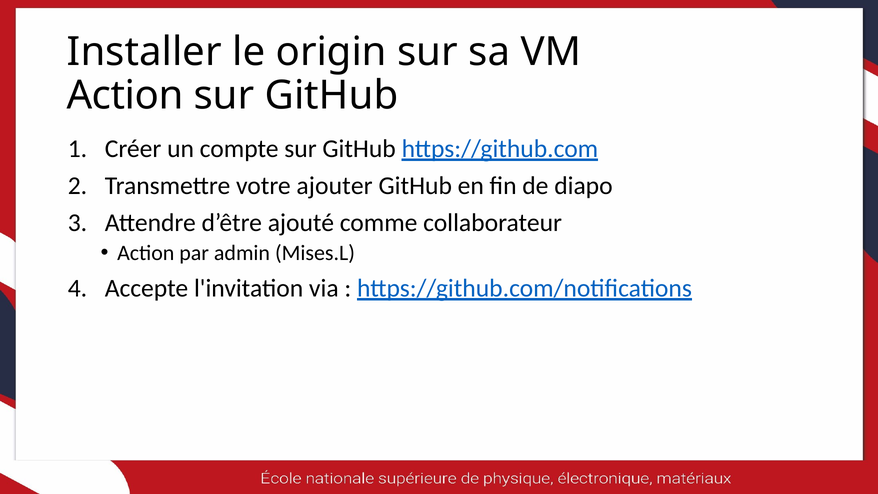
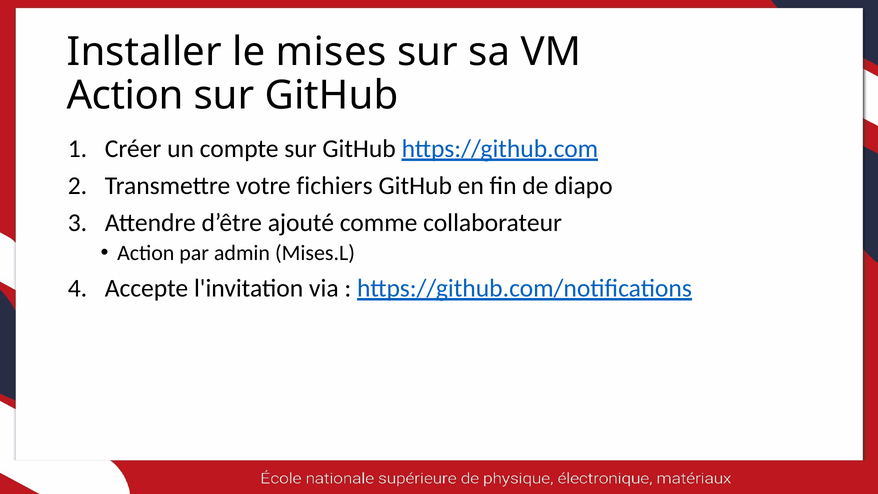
origin: origin -> mises (331, 52)
ajouter: ajouter -> fichiers (335, 186)
